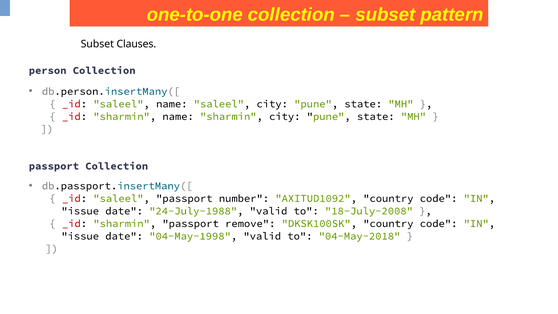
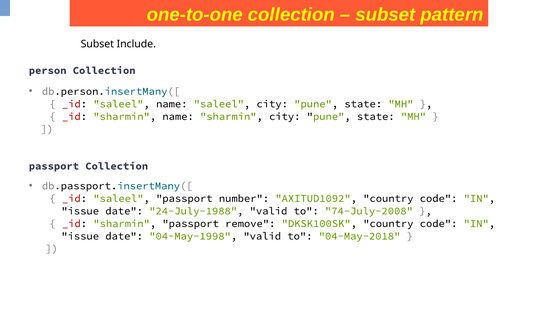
Clauses: Clauses -> Include (136, 44)
18-July-2008: 18-July-2008 -> 74-July-2008 (369, 211)
